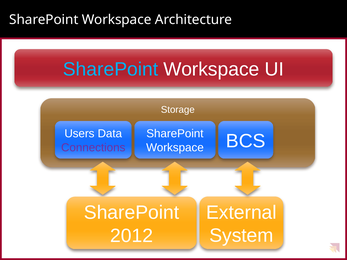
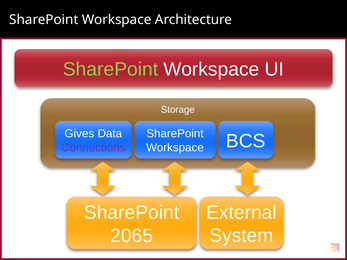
SharePoint colour: light blue -> light green (110, 69)
Users: Users -> Gives (79, 134)
2012: 2012 -> 2065 (132, 236)
